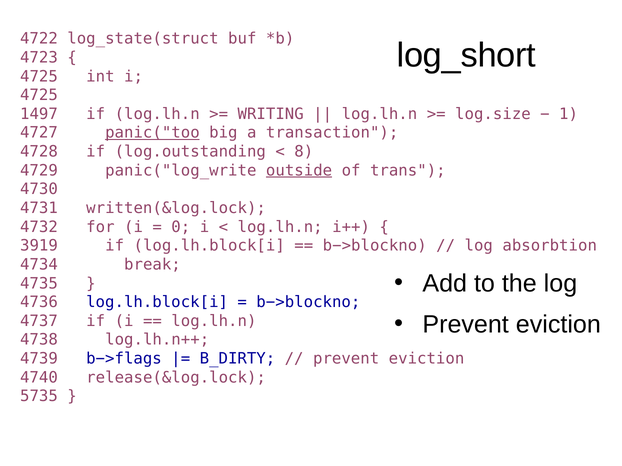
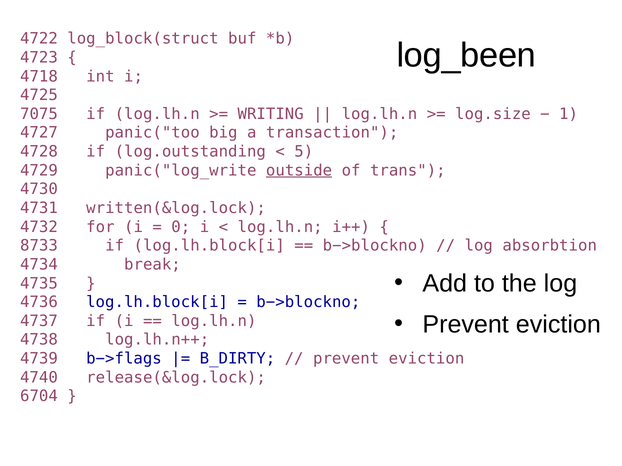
log_state(struct: log_state(struct -> log_block(struct (143, 39)
log_short: log_short -> log_been (466, 55)
4725: 4725 -> 4718 (39, 76)
1497: 1497 -> 7075 (39, 114)
panic("too underline: present -> none (152, 133)
8: 8 -> 5 (304, 152)
3919: 3919 -> 8733 (39, 246)
5735: 5735 -> 6704 (39, 397)
